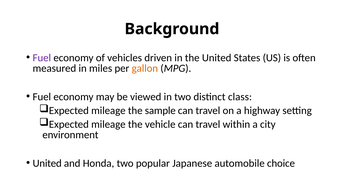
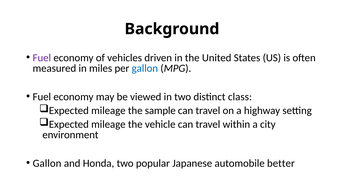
gallon colour: orange -> blue (145, 68)
United: United -> Gallon (47, 163)
choice: choice -> better (281, 163)
